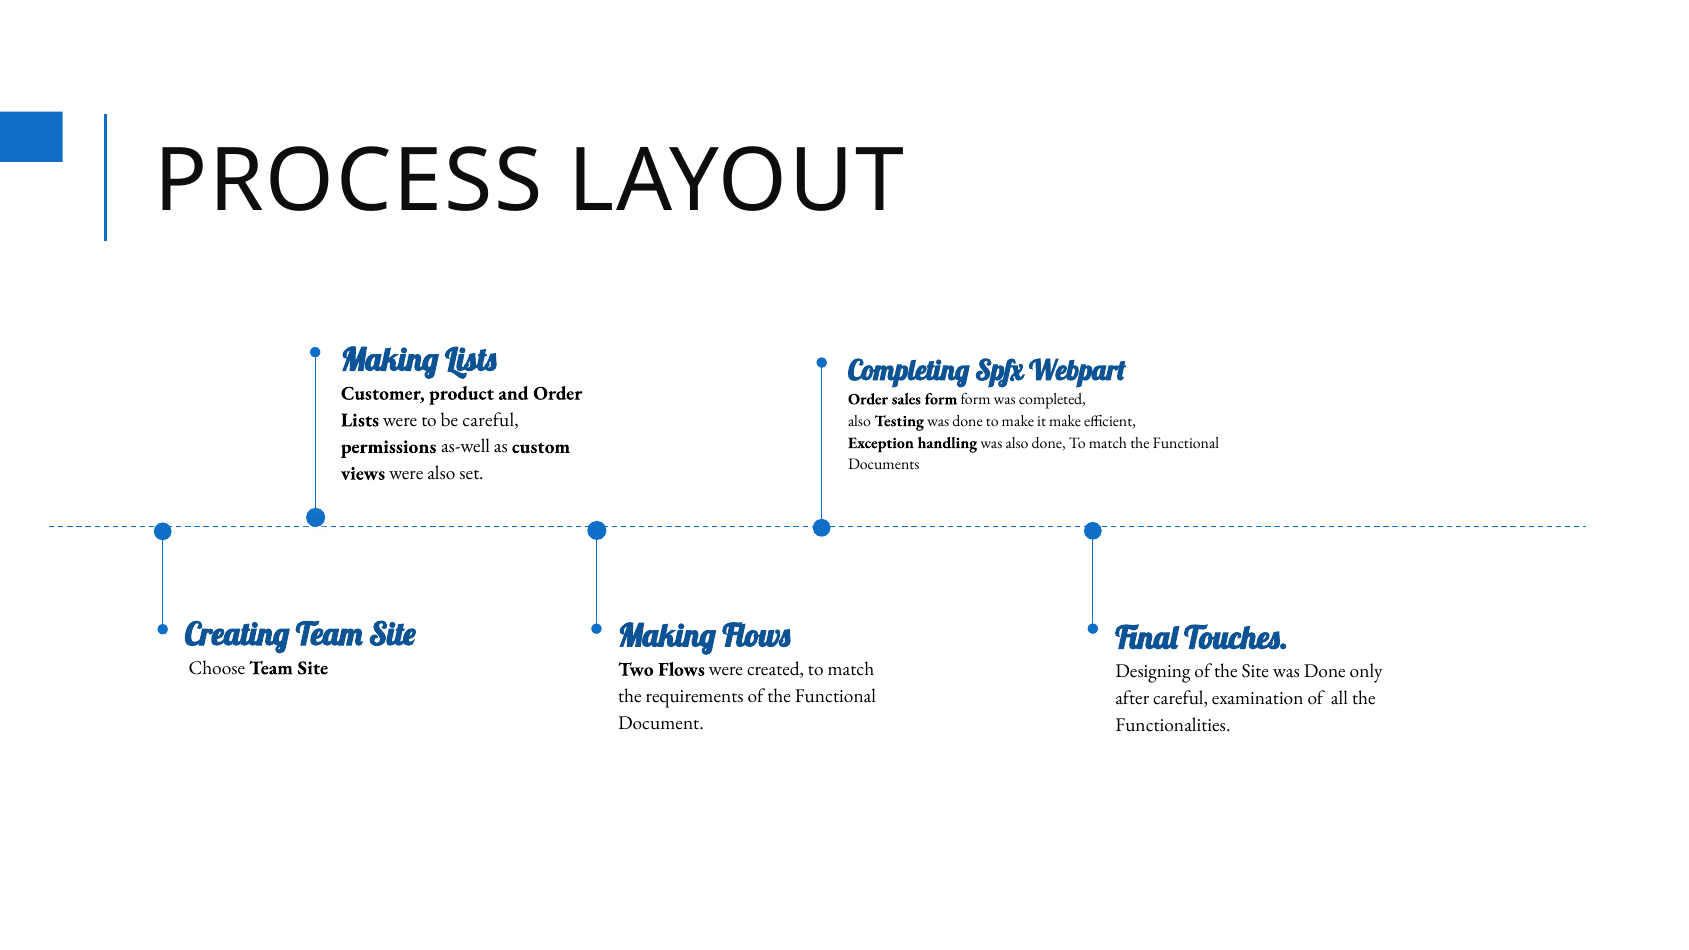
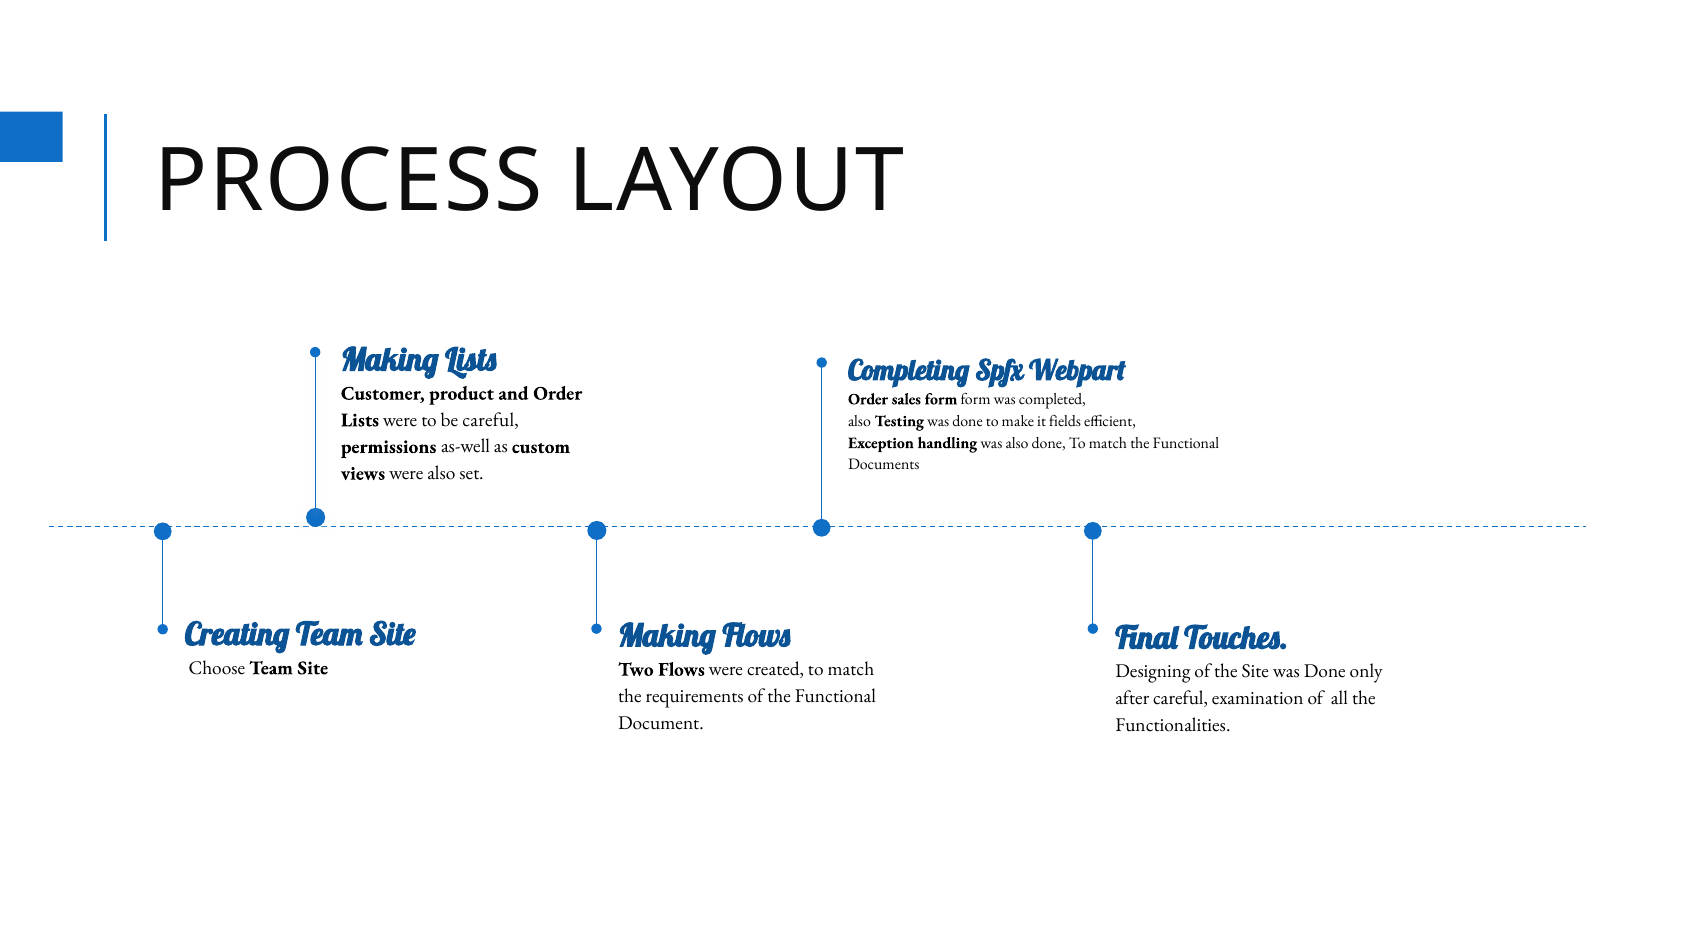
it make: make -> fields (1065, 421)
